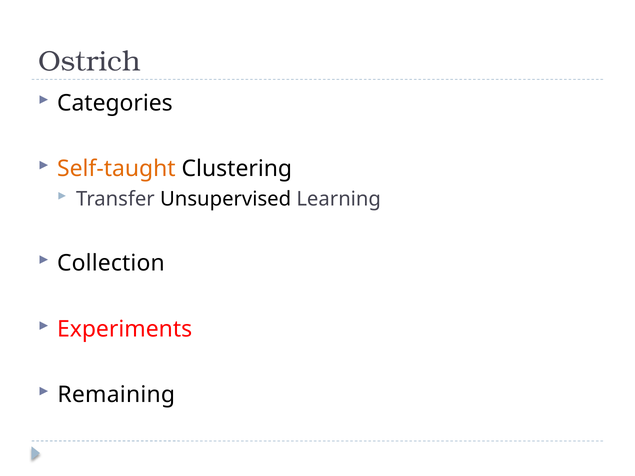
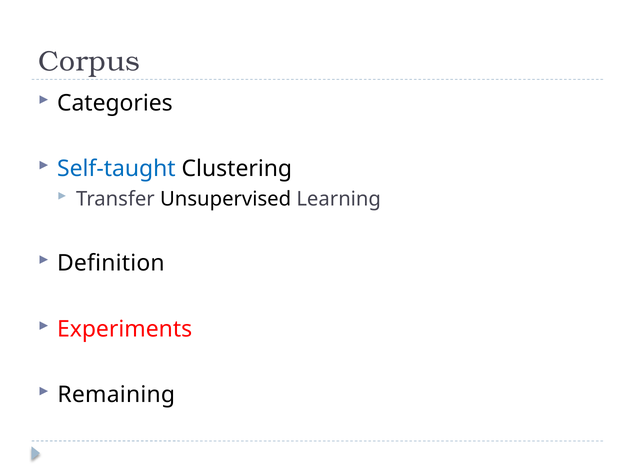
Ostrich: Ostrich -> Corpus (89, 61)
Self-taught colour: orange -> blue (116, 169)
Collection: Collection -> Definition (111, 264)
